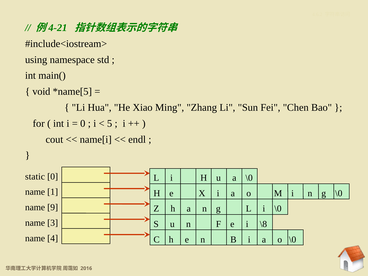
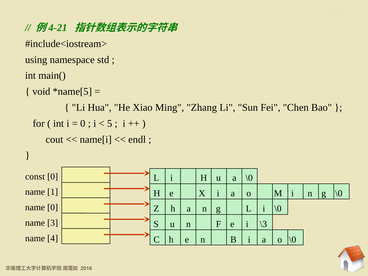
static: static -> const (35, 177)
name 9: 9 -> 0 (53, 207)
\8: \8 -> \3 (263, 224)
